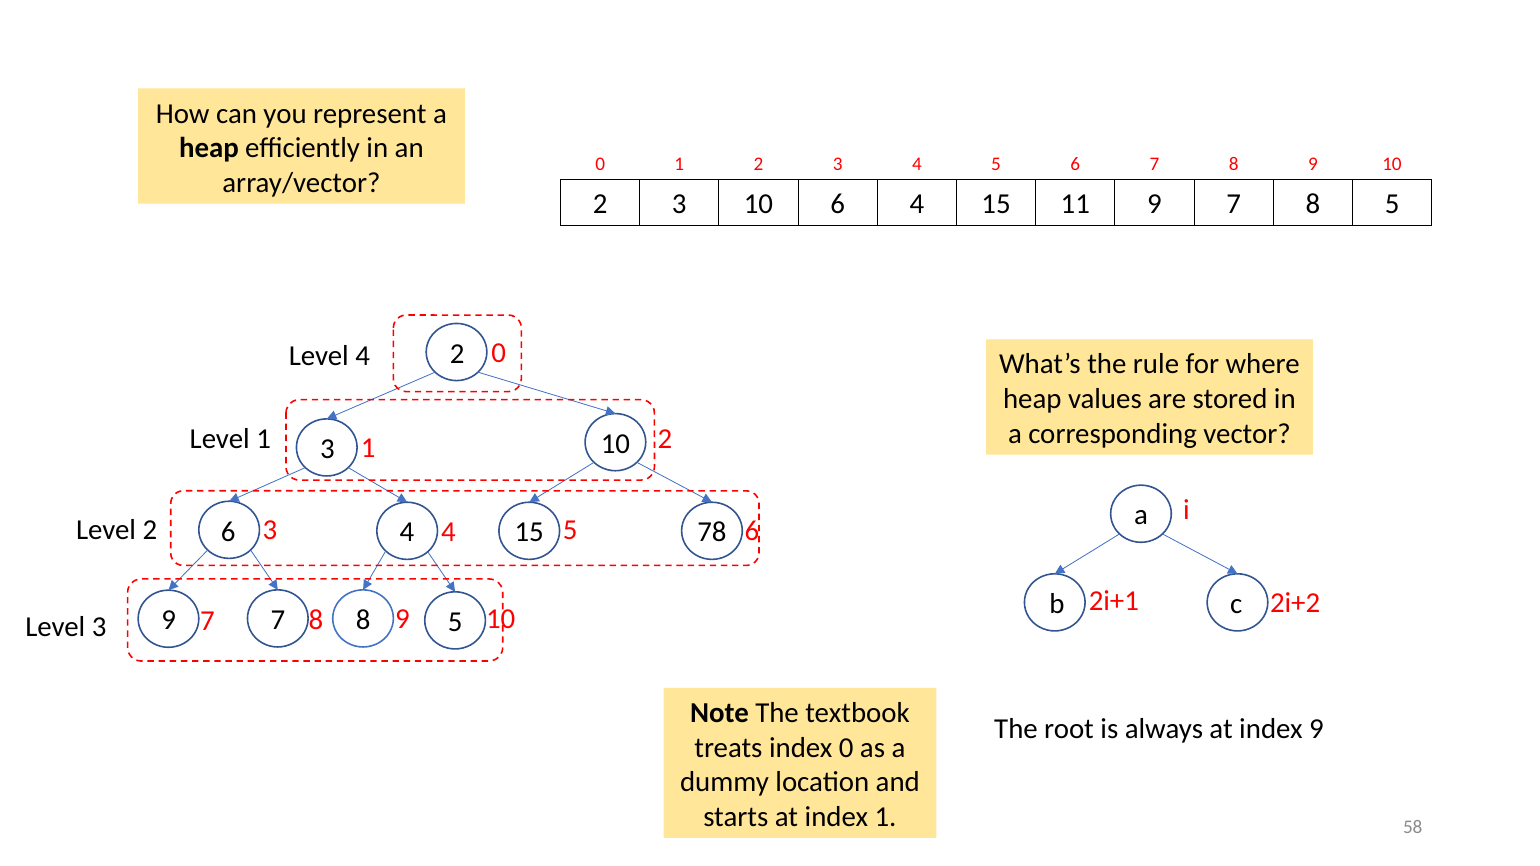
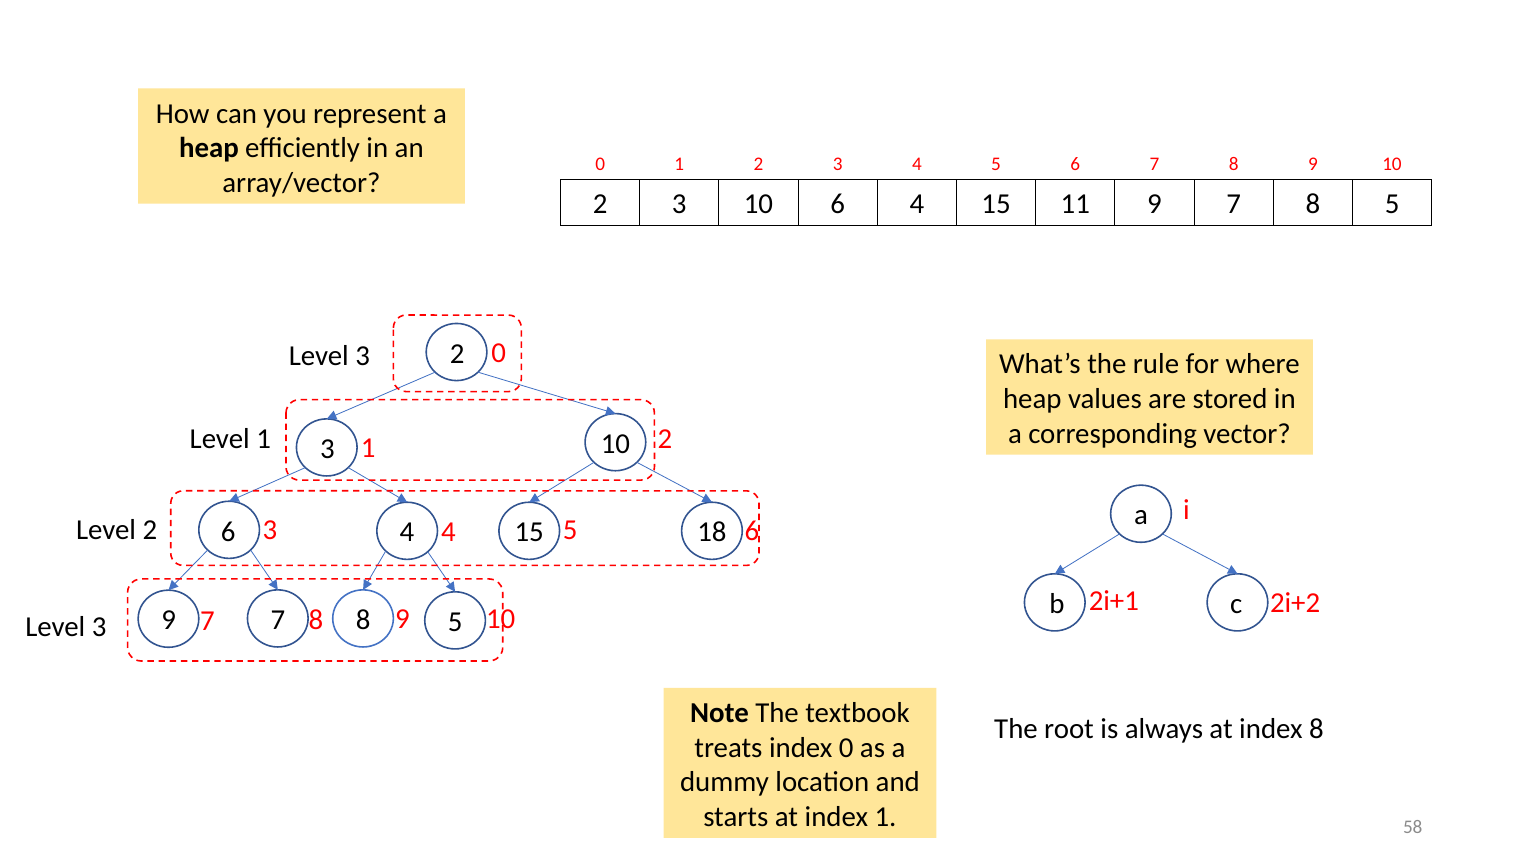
4: 4 -> 3 (363, 356)
78: 78 -> 18 (712, 533)
index 9: 9 -> 8 (1316, 729)
